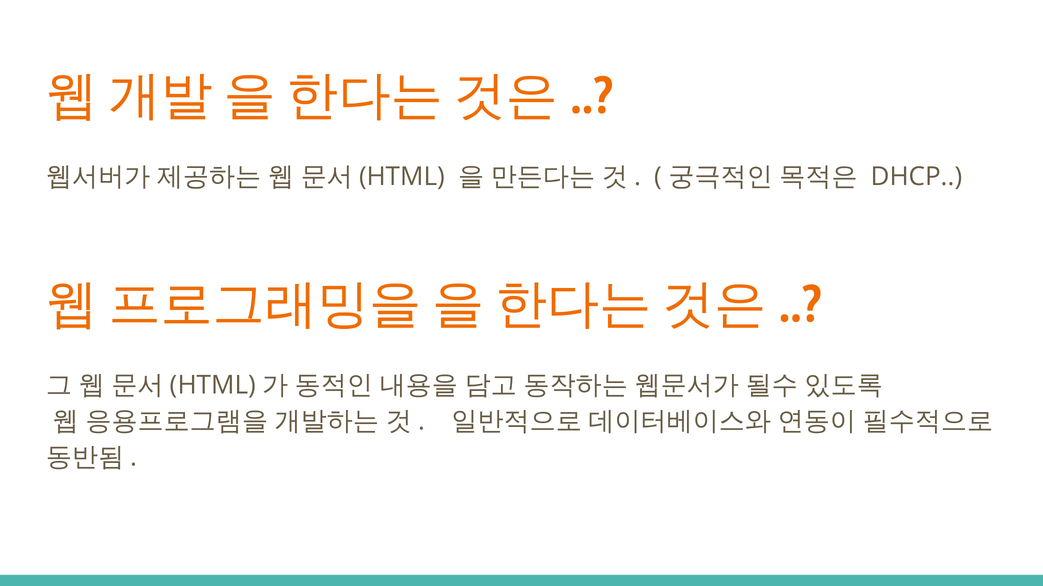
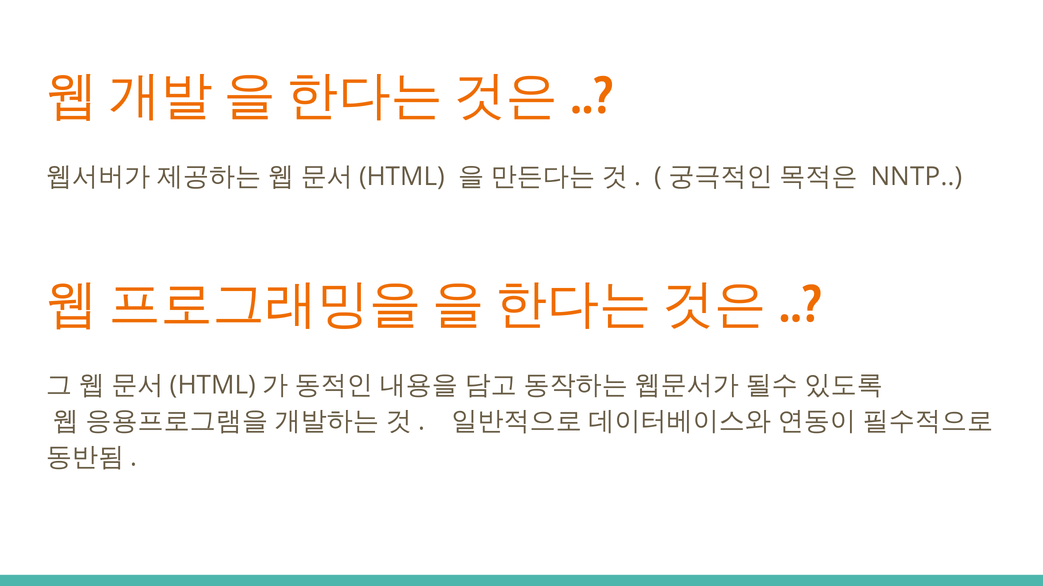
DHCP: DHCP -> NNTP (916, 177)
